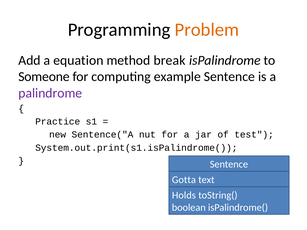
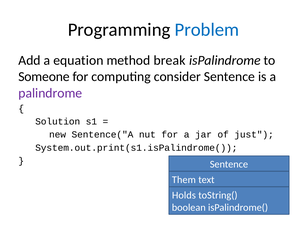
Problem colour: orange -> blue (207, 30)
example: example -> consider (177, 77)
Practice: Practice -> Solution (58, 122)
test: test -> just (254, 135)
Gotta: Gotta -> Them (184, 180)
